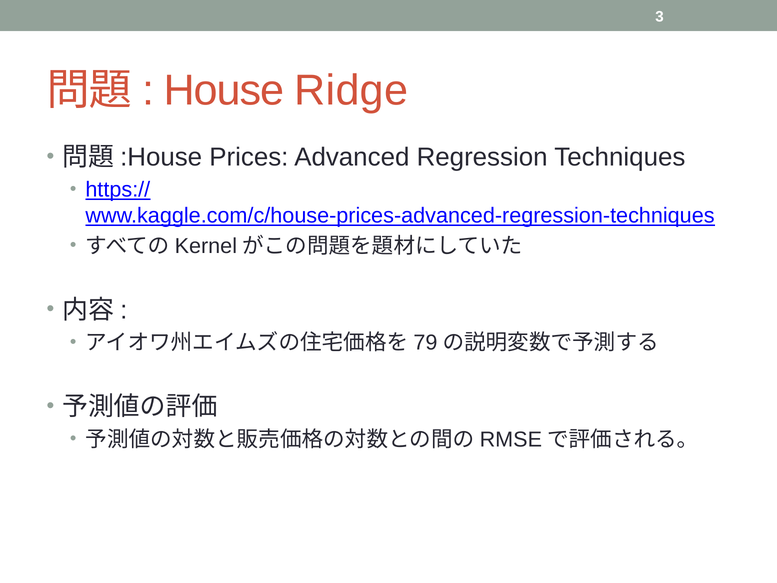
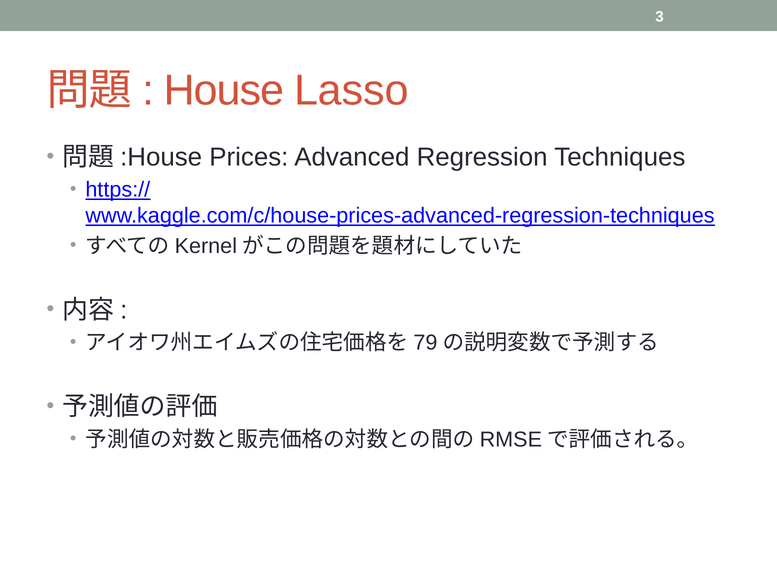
Ridge: Ridge -> Lasso (351, 90)
